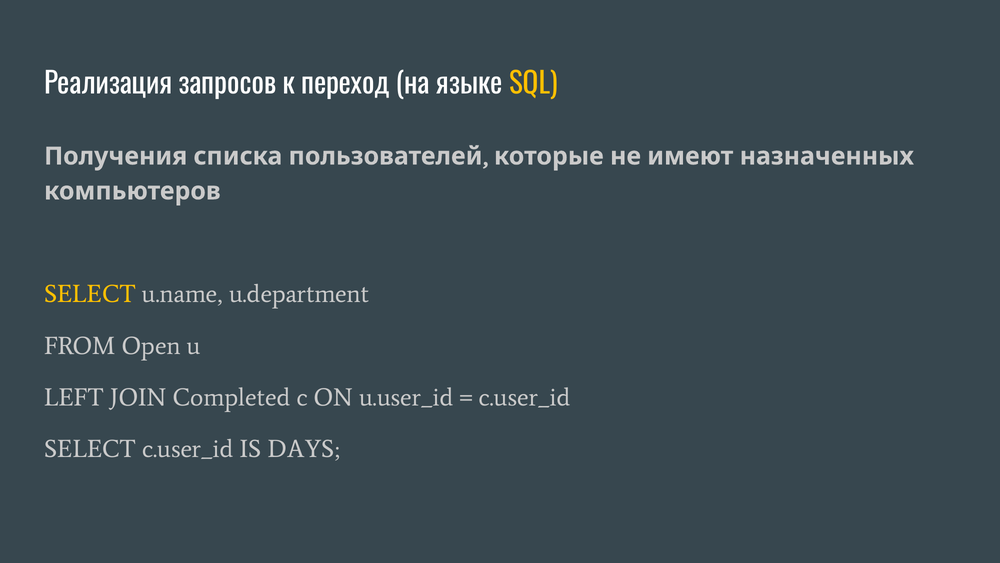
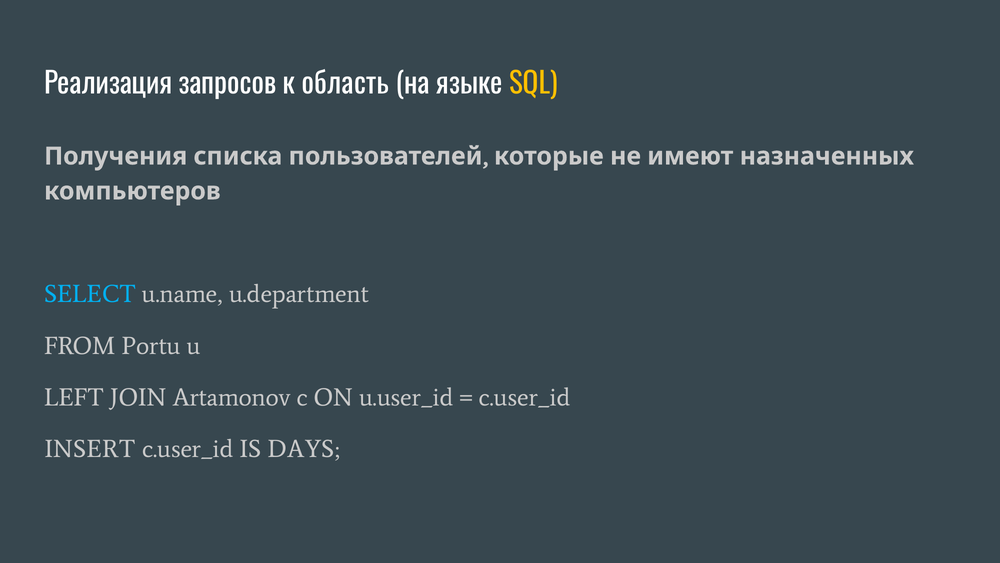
переход: переход -> область (345, 84)
SELECT colour: yellow -> light blue (90, 294)
Open: Open -> Portu (151, 345)
Completed: Completed -> Artamonov (232, 397)
SELECT: SELECT -> INSERT (90, 448)
